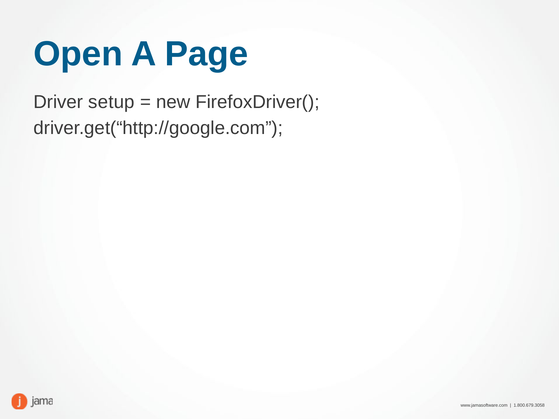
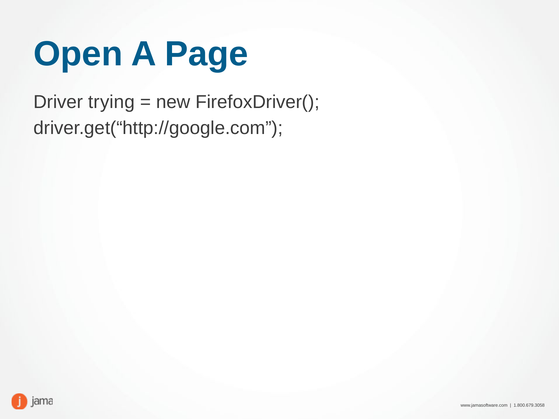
setup: setup -> trying (112, 102)
